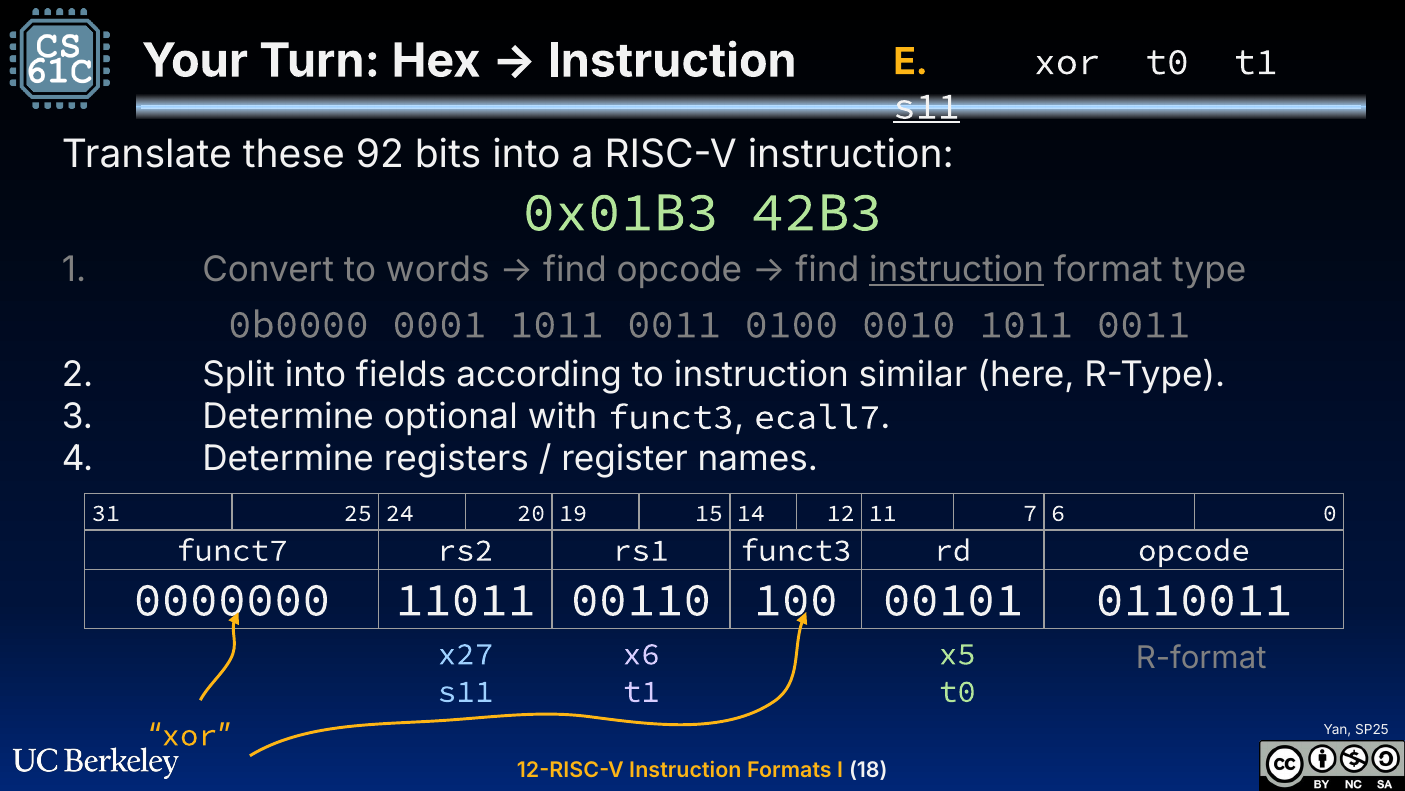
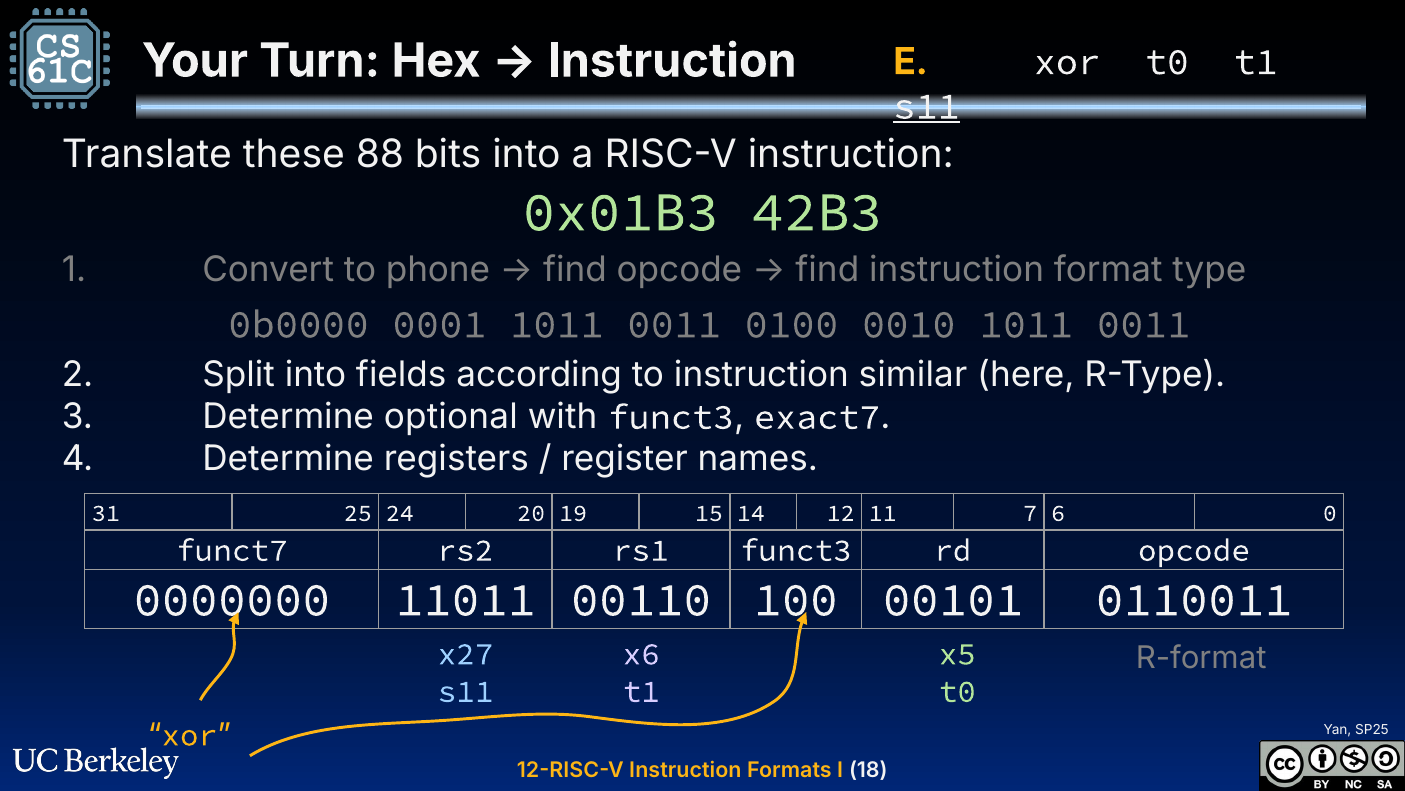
92: 92 -> 88 (380, 155)
words: words -> phone (438, 269)
instruction underline: present -> none (957, 269)
ecall7: ecall7 -> exact7 (817, 417)
